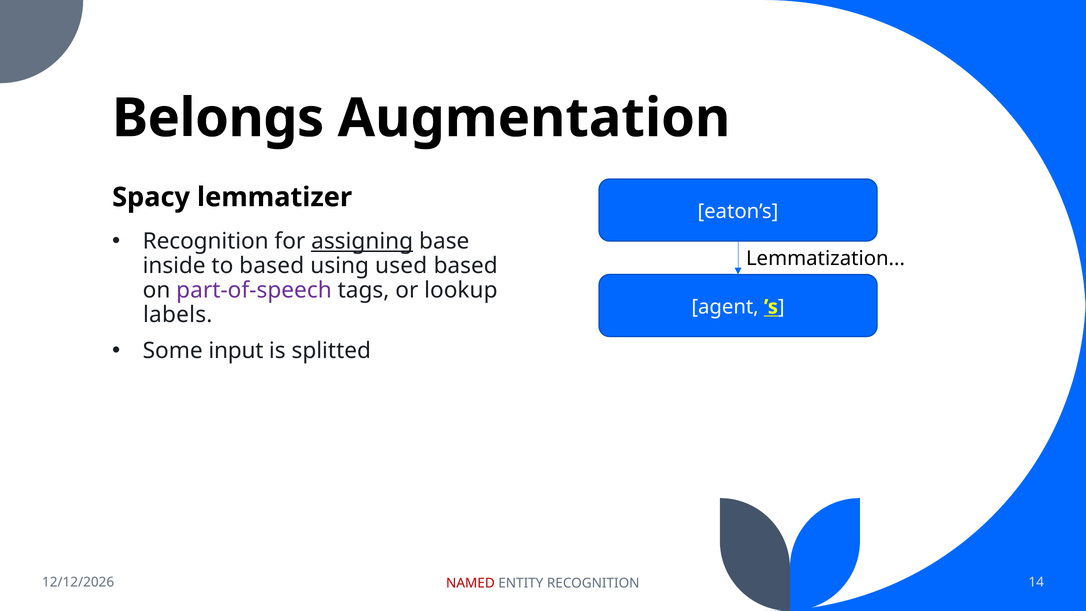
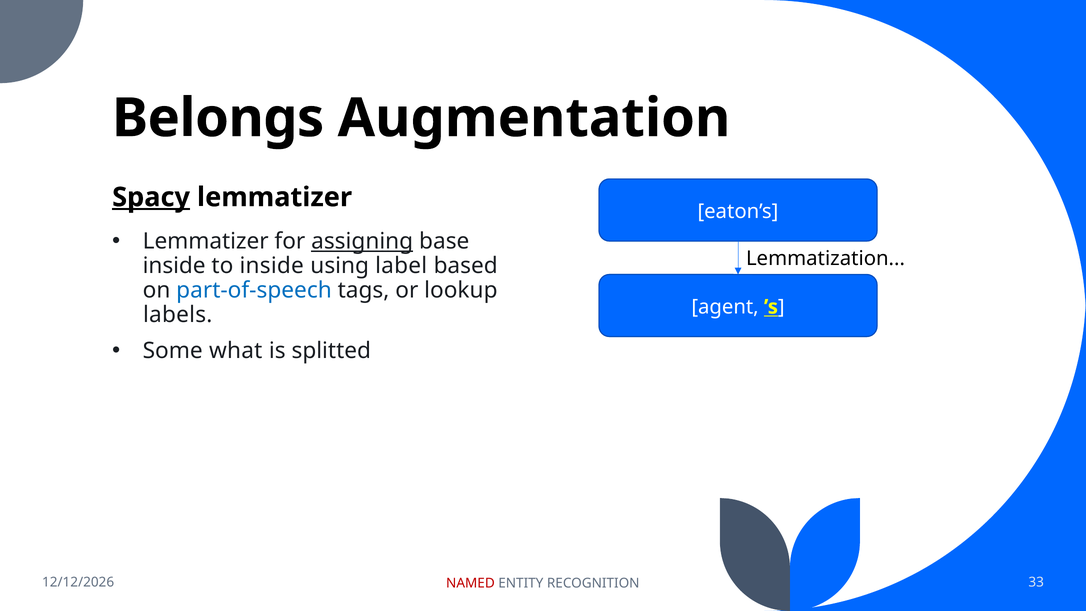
Spacy underline: none -> present (151, 197)
Recognition: Recognition -> Lemmatizer (206, 241)
to based: based -> inside (272, 266)
used: used -> label (401, 266)
part-of-speech colour: purple -> blue (254, 290)
input: input -> what (236, 351)
14: 14 -> 33 (1036, 582)
